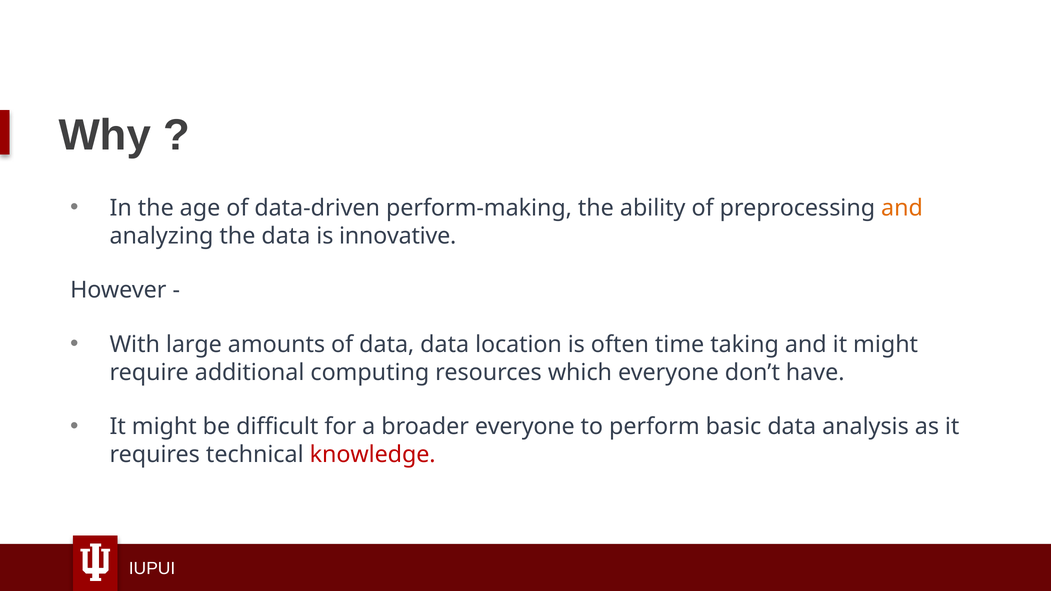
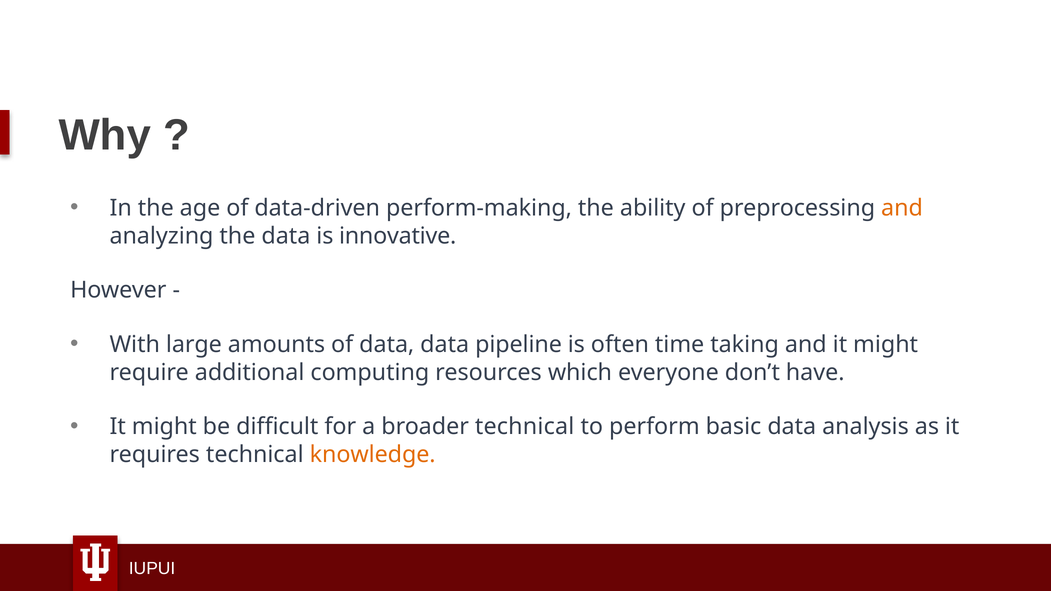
location: location -> pipeline (519, 345)
broader everyone: everyone -> technical (525, 427)
knowledge colour: red -> orange (373, 455)
